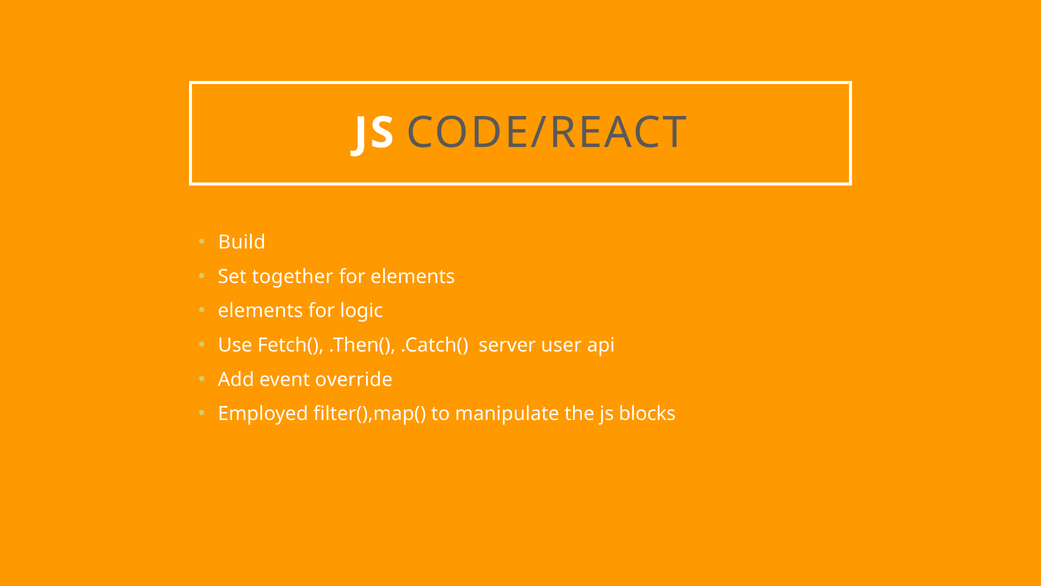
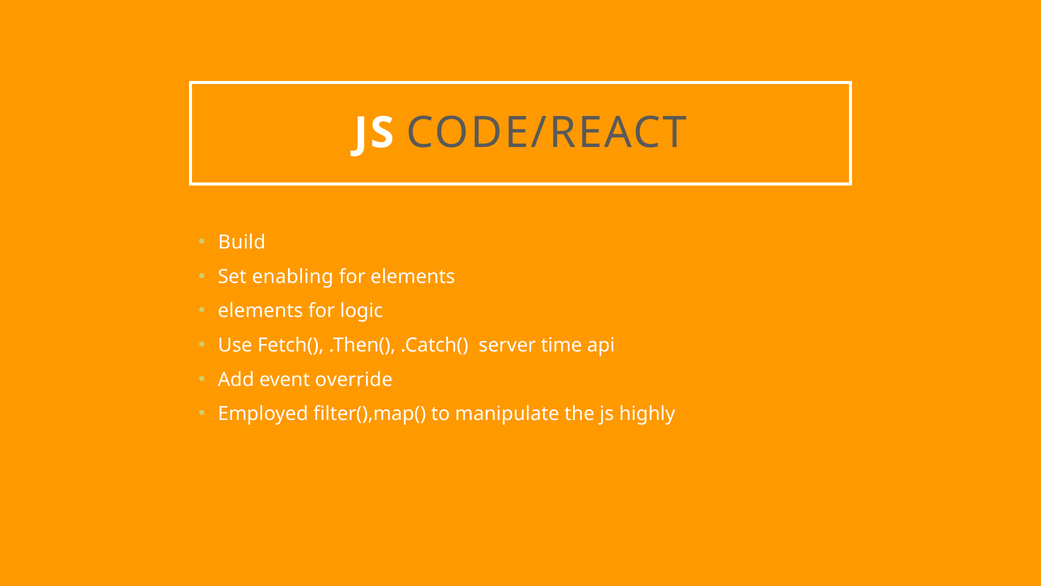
together: together -> enabling (293, 277)
user: user -> time (562, 345)
blocks: blocks -> highly (647, 414)
